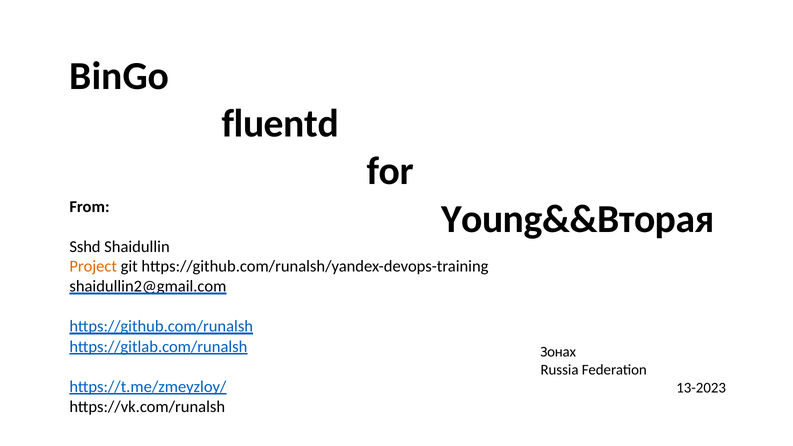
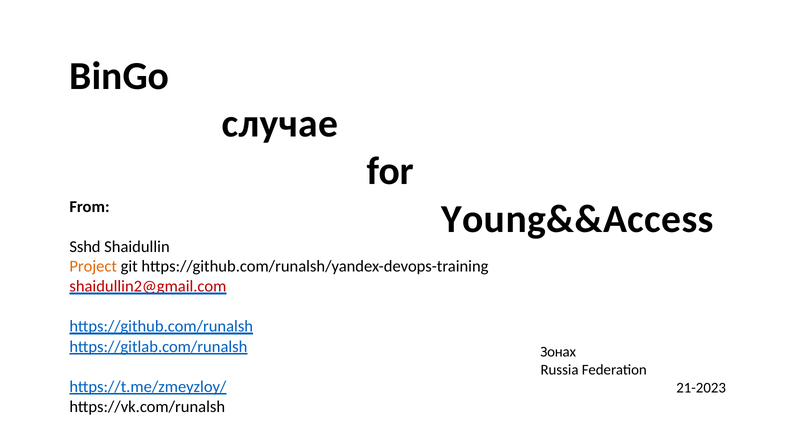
fluentd: fluentd -> случае (280, 124)
Young&&Вторая: Young&&Вторая -> Young&&Access (577, 219)
shaidullin2@gmail.com colour: black -> red (148, 286)
13-2023: 13-2023 -> 21-2023 (701, 388)
